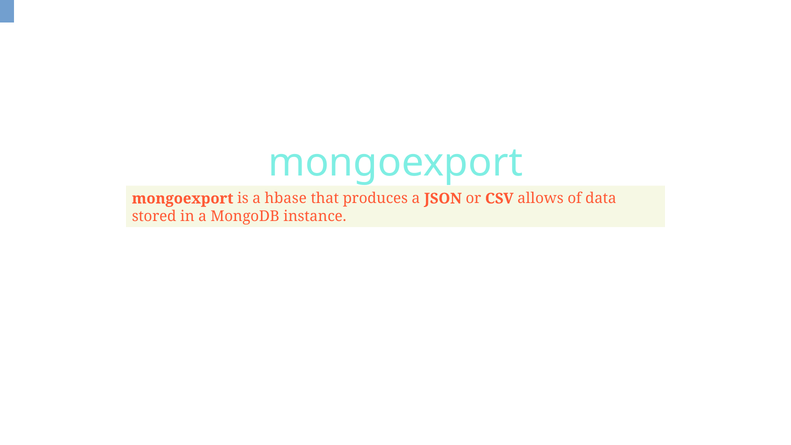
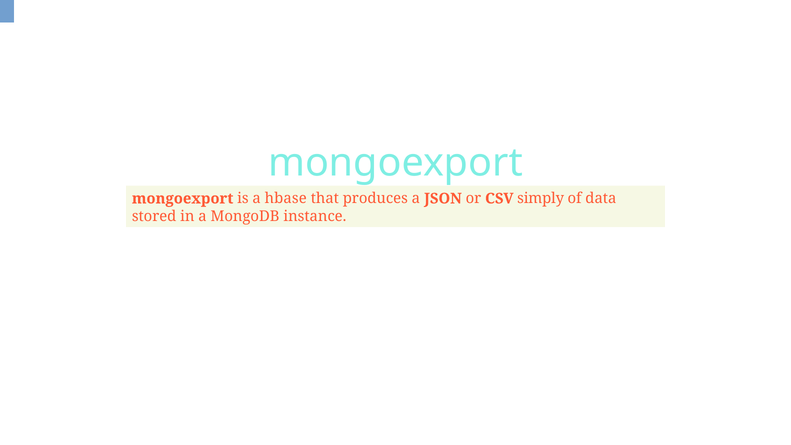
allows: allows -> simply (541, 199)
